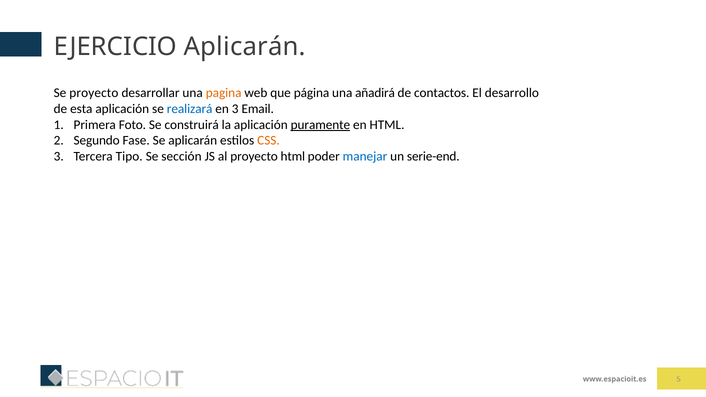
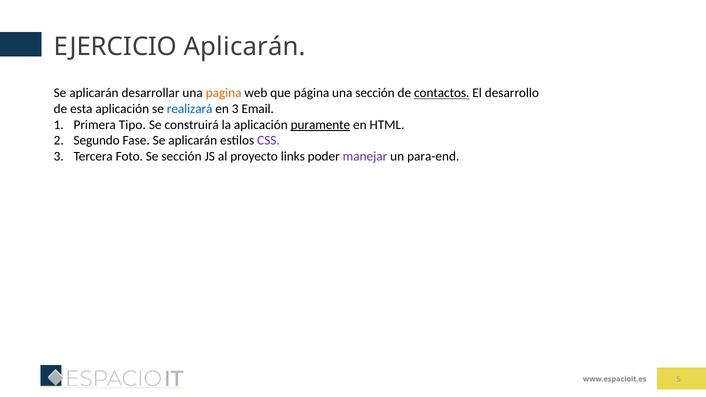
proyecto: proyecto -> aplicarán (94, 93)
una añadirá: añadirá -> sección (375, 93)
contactos underline: none -> present (442, 93)
Foto: Foto -> Tipo (132, 125)
CSS colour: orange -> purple (269, 141)
Tipo: Tipo -> Foto (129, 157)
proyecto html: html -> links (293, 157)
manejar colour: blue -> purple (365, 157)
serie-end: serie-end -> para-end (433, 157)
